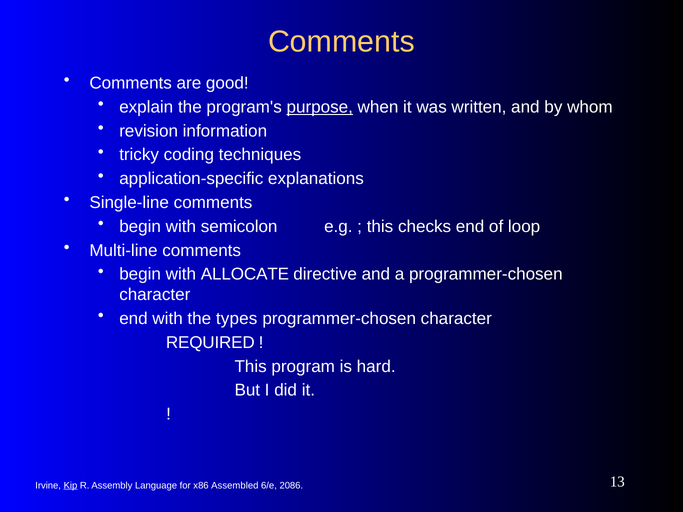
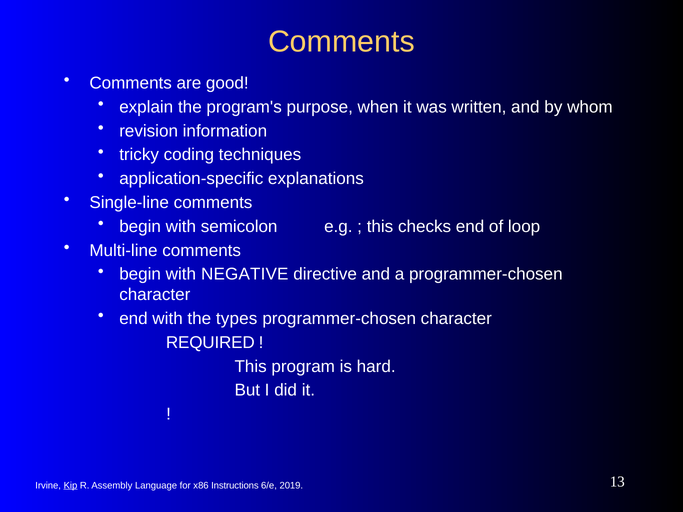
purpose underline: present -> none (320, 107)
ALLOCATE: ALLOCATE -> NEGATIVE (245, 274)
Assembled: Assembled -> Instructions (235, 486)
2086: 2086 -> 2019 (291, 486)
